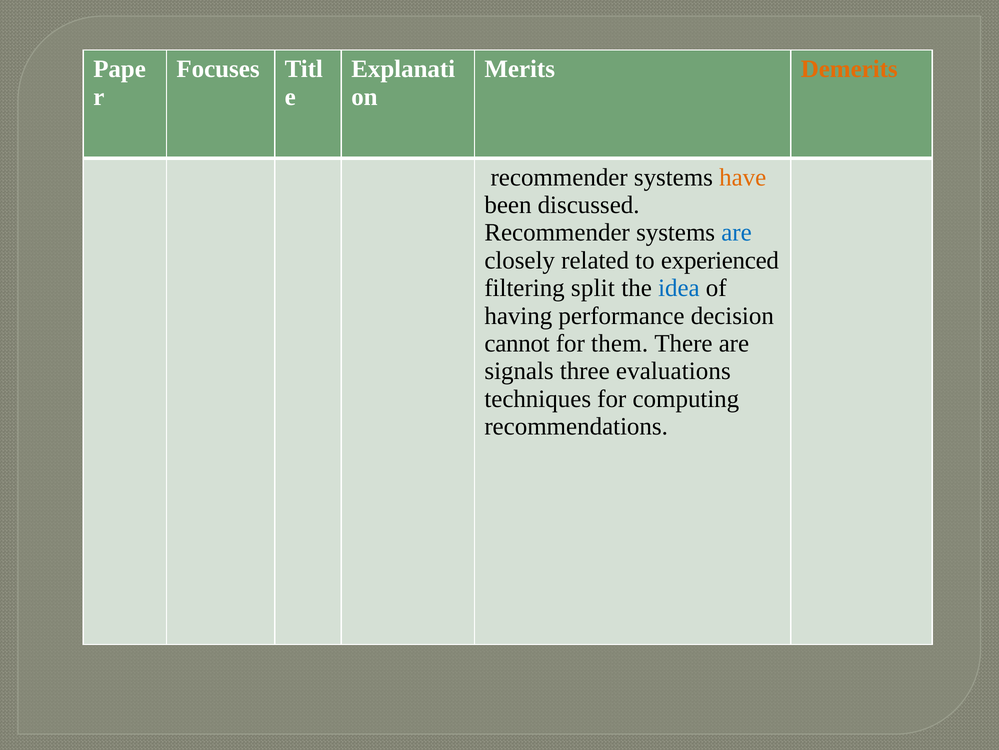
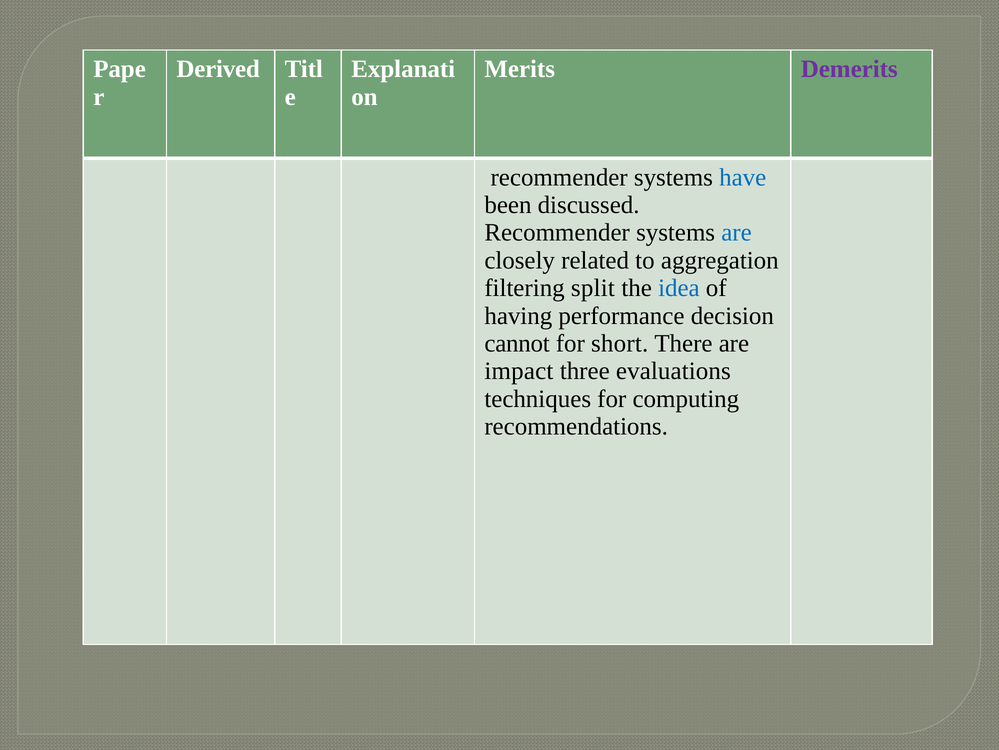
Focuses: Focuses -> Derived (218, 69)
Demerits colour: orange -> purple (849, 69)
have colour: orange -> blue (743, 177)
experienced: experienced -> aggregation (720, 260)
them: them -> short (620, 343)
signals: signals -> impact (519, 371)
